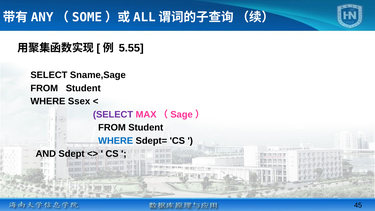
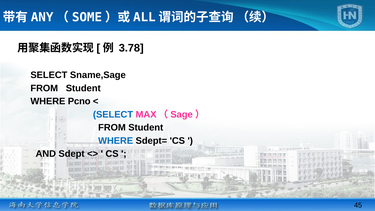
5.55: 5.55 -> 3.78 (131, 48)
Ssex: Ssex -> Pcno (79, 101)
SELECT colour: purple -> blue (113, 114)
